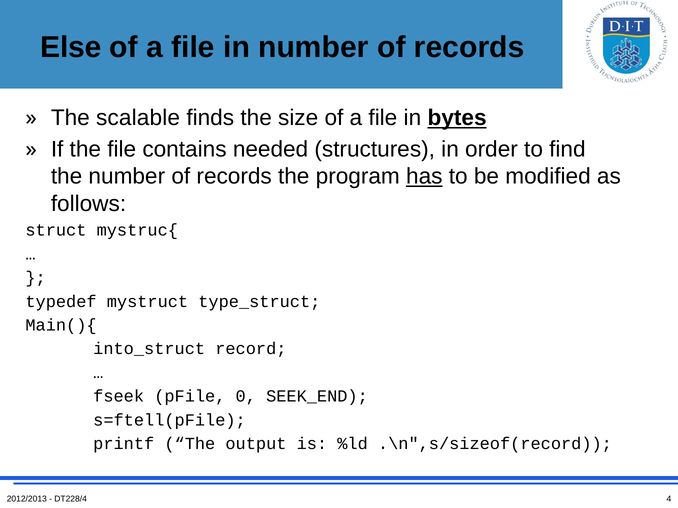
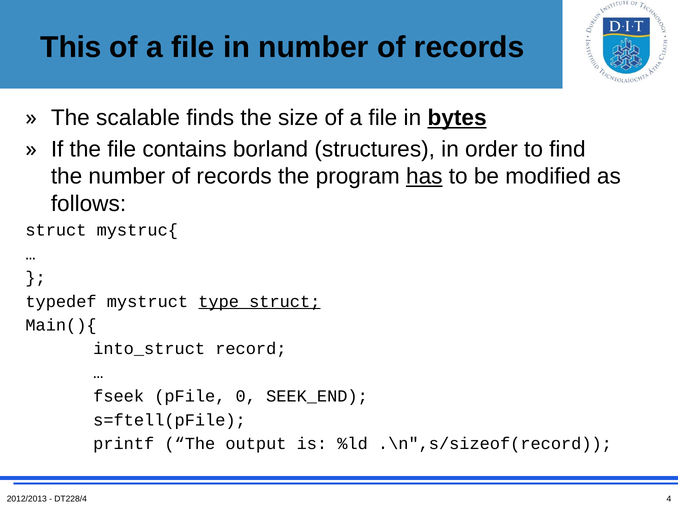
Else: Else -> This (71, 47)
needed: needed -> borland (271, 150)
type_struct underline: none -> present (259, 302)
